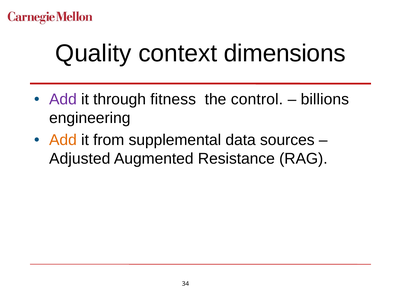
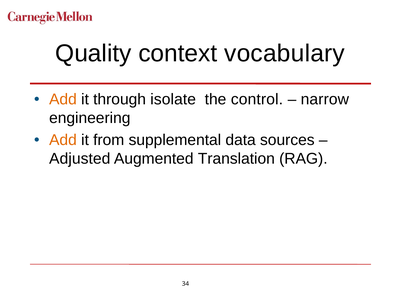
dimensions: dimensions -> vocabulary (285, 54)
Add colour: purple -> orange (63, 99)
fitness: fitness -> isolate (173, 99)
billions: billions -> narrow (325, 99)
Resistance: Resistance -> Translation (236, 159)
